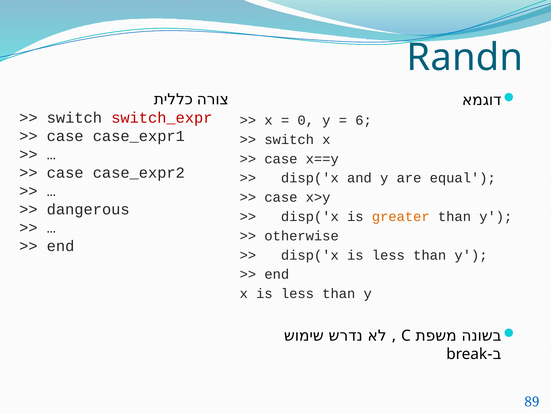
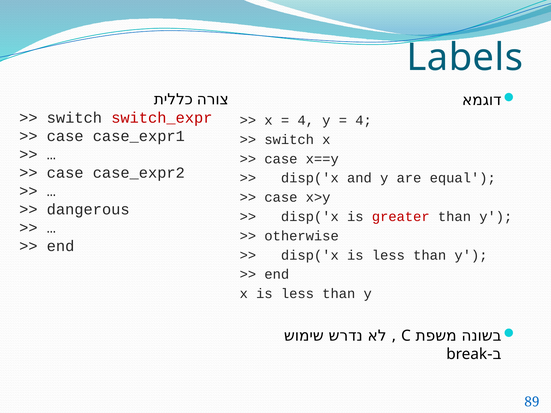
Randn: Randn -> Labels (465, 58)
0: 0 -> 4 (306, 120)
6: 6 -> 4 (364, 120)
greater colour: orange -> red (401, 217)
